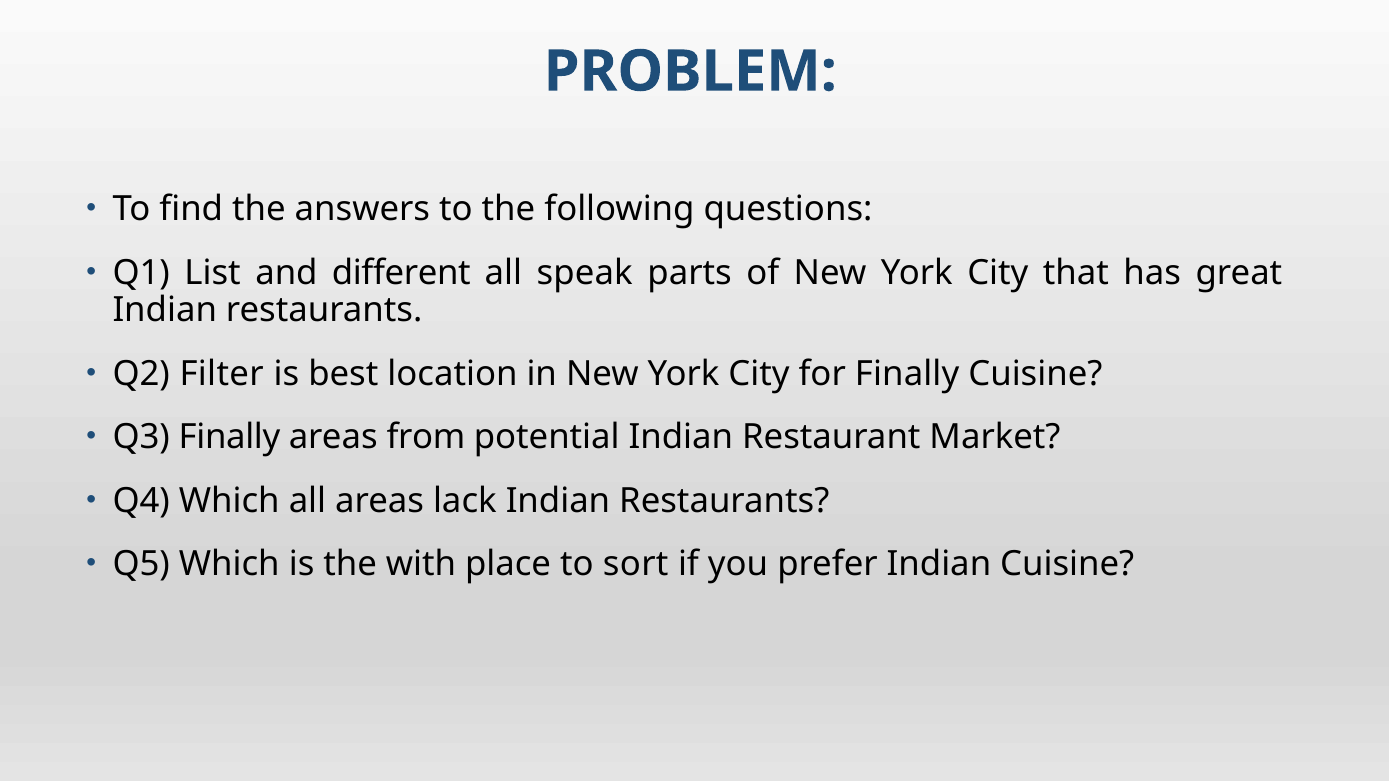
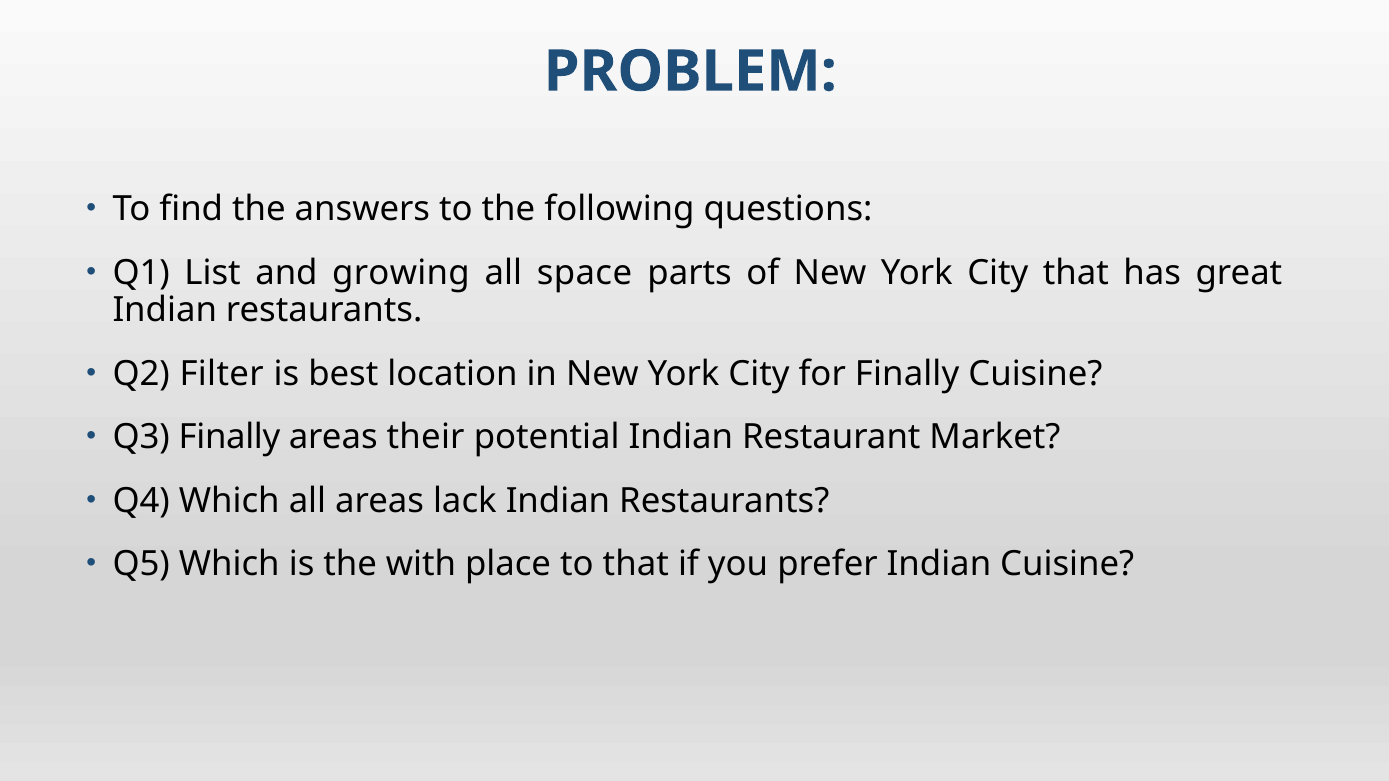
different: different -> growing (401, 273)
speak: speak -> space (585, 273)
from: from -> their (426, 438)
to sort: sort -> that (636, 565)
